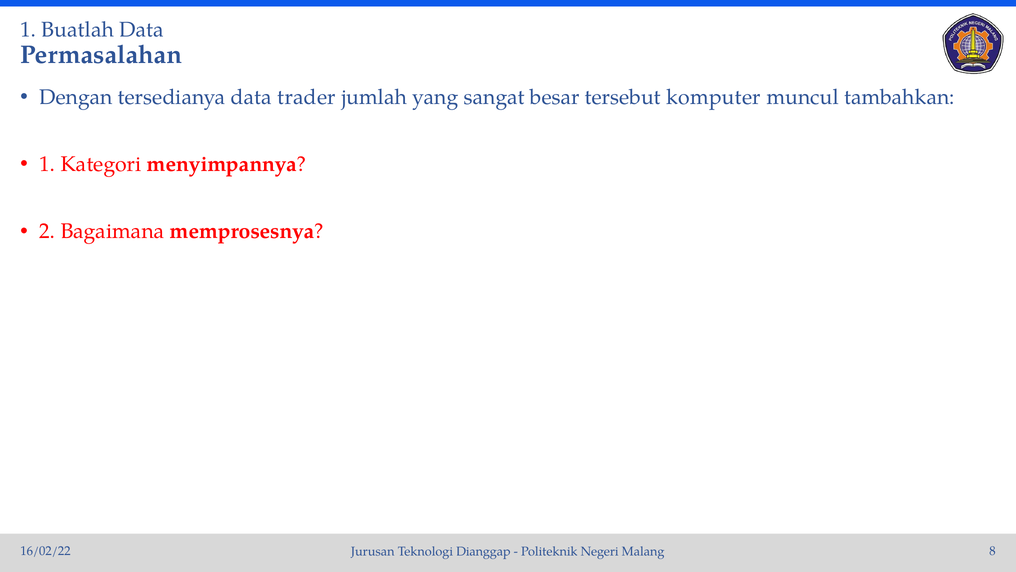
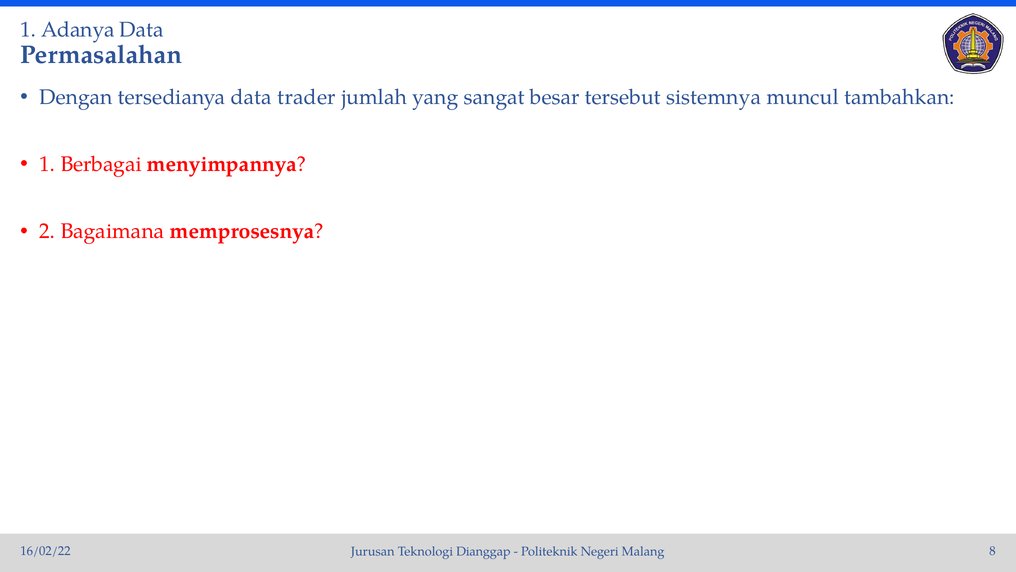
Buatlah: Buatlah -> Adanya (78, 30)
komputer: komputer -> sistemnya (714, 97)
Kategori: Kategori -> Berbagai (101, 164)
